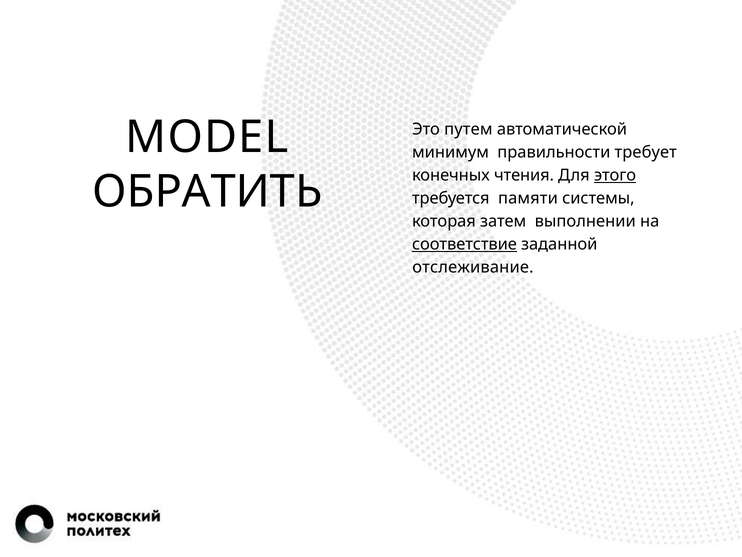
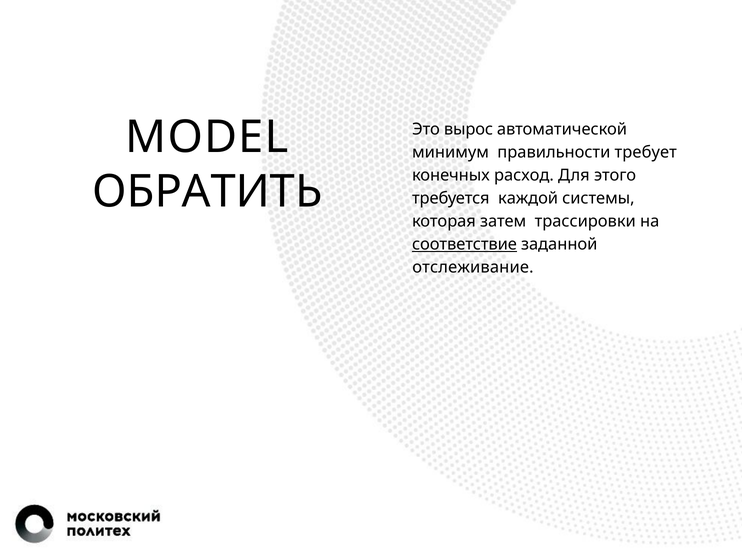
путем: путем -> вырос (468, 129)
чтения: чтения -> расход (524, 175)
этого underline: present -> none (615, 175)
памяти: памяти -> каждой (528, 198)
выполнении: выполнении -> трассировки (585, 221)
